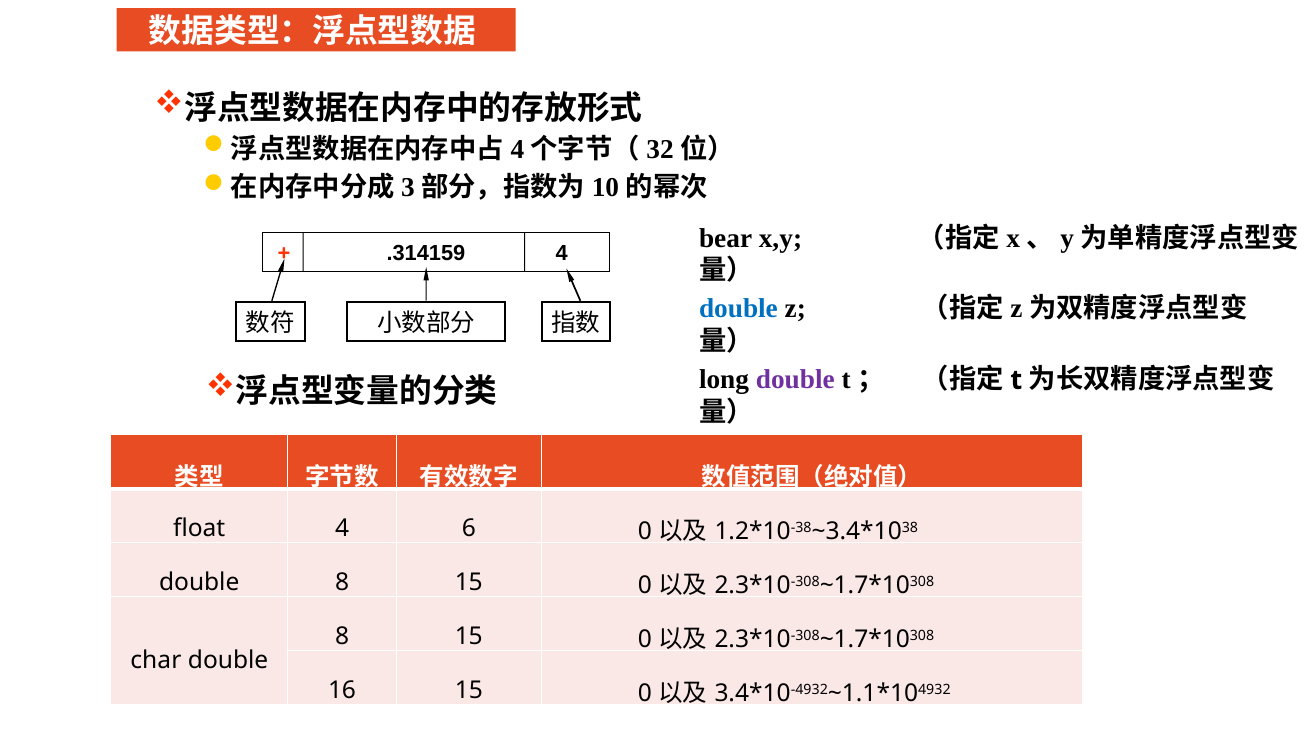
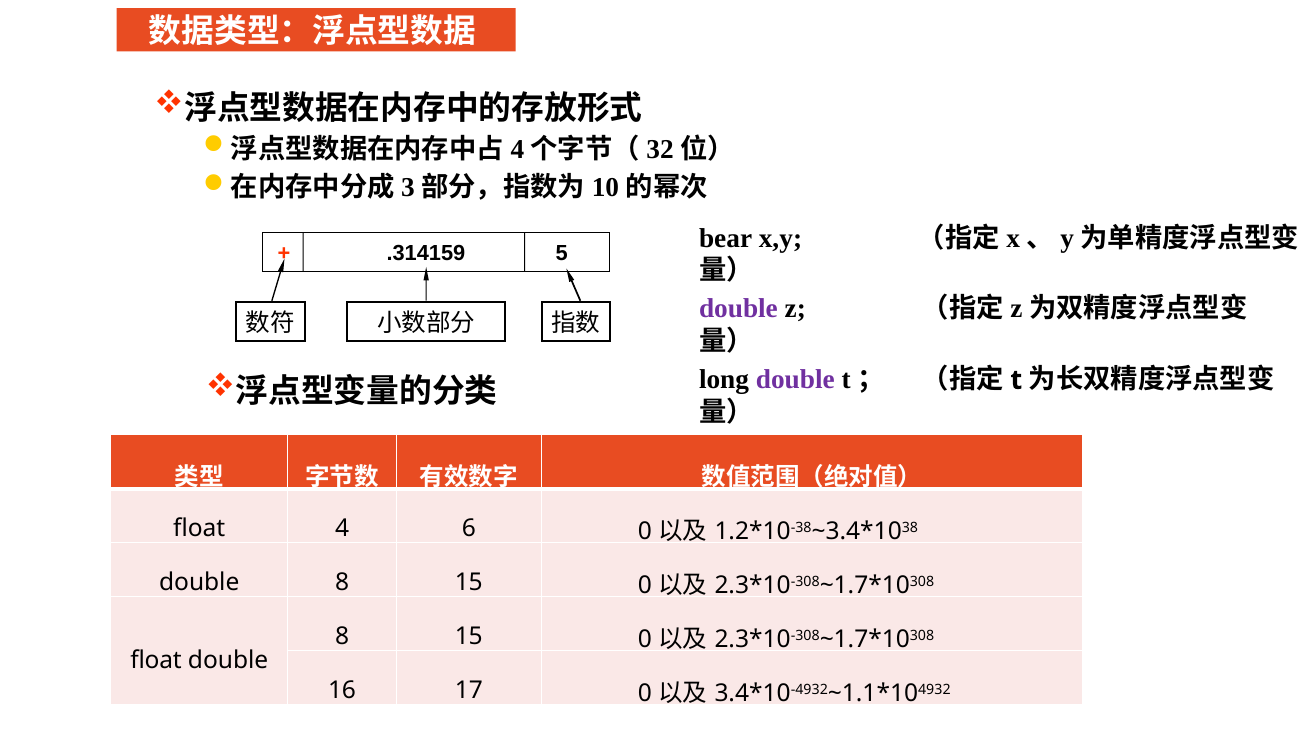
.314159 4: 4 -> 5 (562, 253)
double colour: blue -> purple (738, 309)
char: char -> float (156, 661)
16 15: 15 -> 17 (469, 691)
